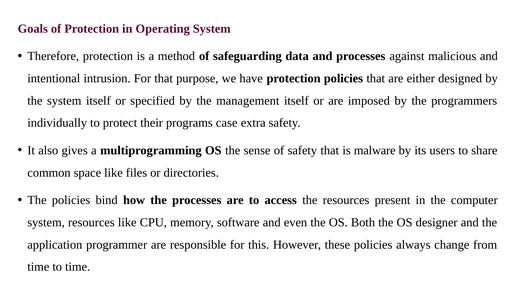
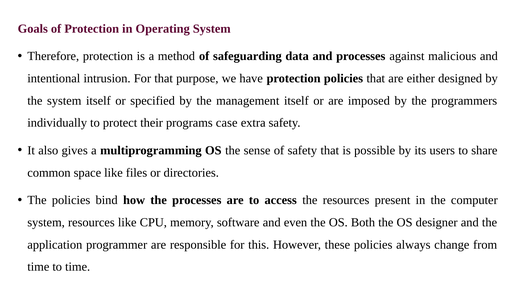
malware: malware -> possible (375, 151)
